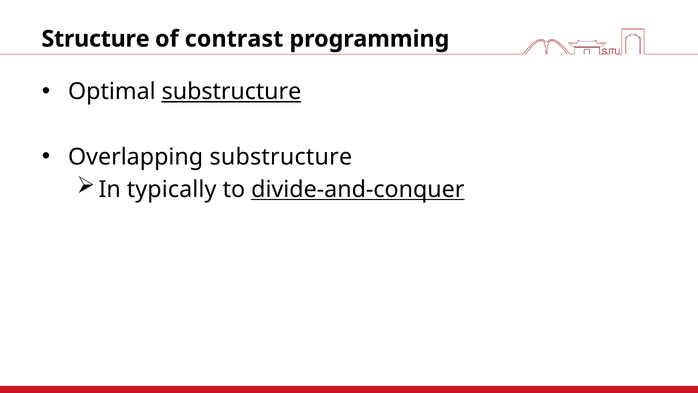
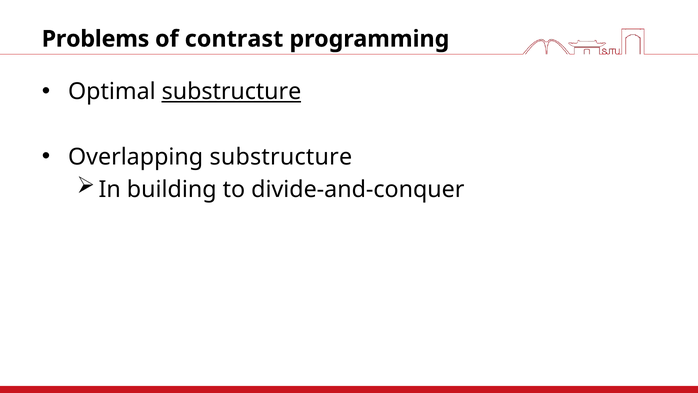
Structure: Structure -> Problems (96, 39)
typically: typically -> building (172, 189)
divide-and-conquer underline: present -> none (358, 189)
